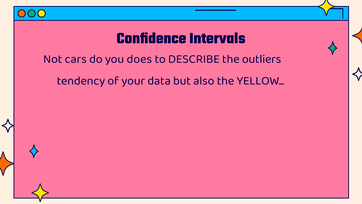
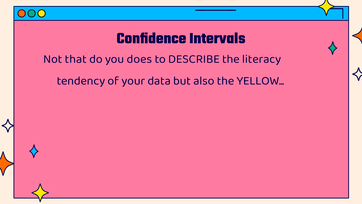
cars: cars -> that (76, 59)
outliers: outliers -> literacy (262, 59)
